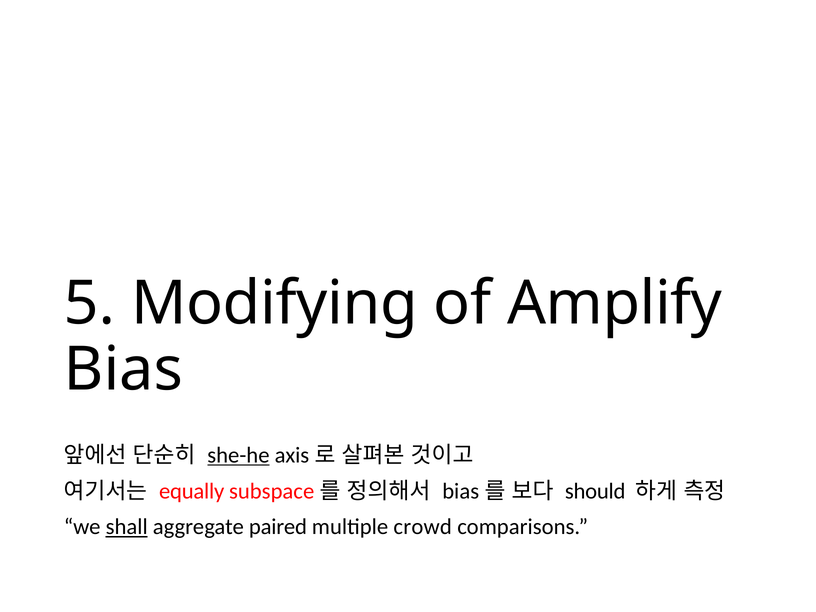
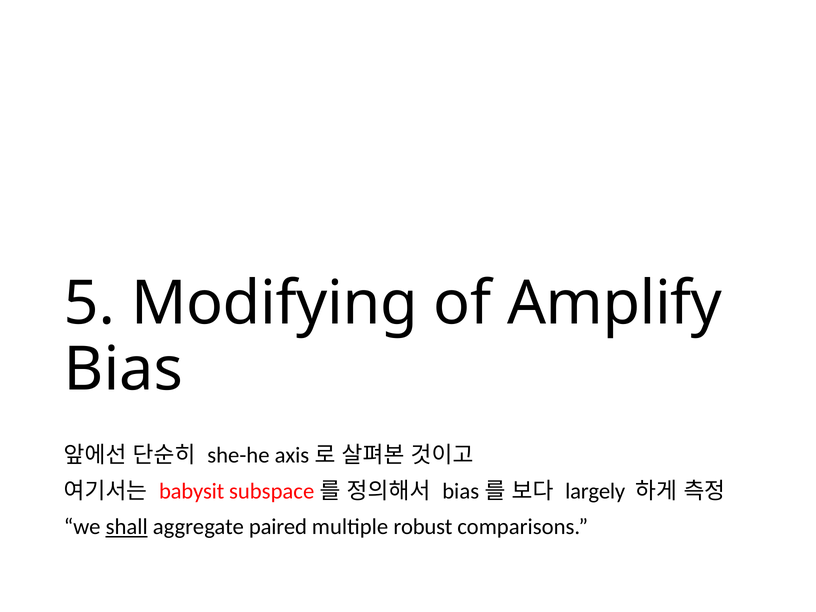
she-he underline: present -> none (238, 455)
equally: equally -> babysit (192, 491)
should: should -> largely (595, 491)
crowd: crowd -> robust (423, 527)
